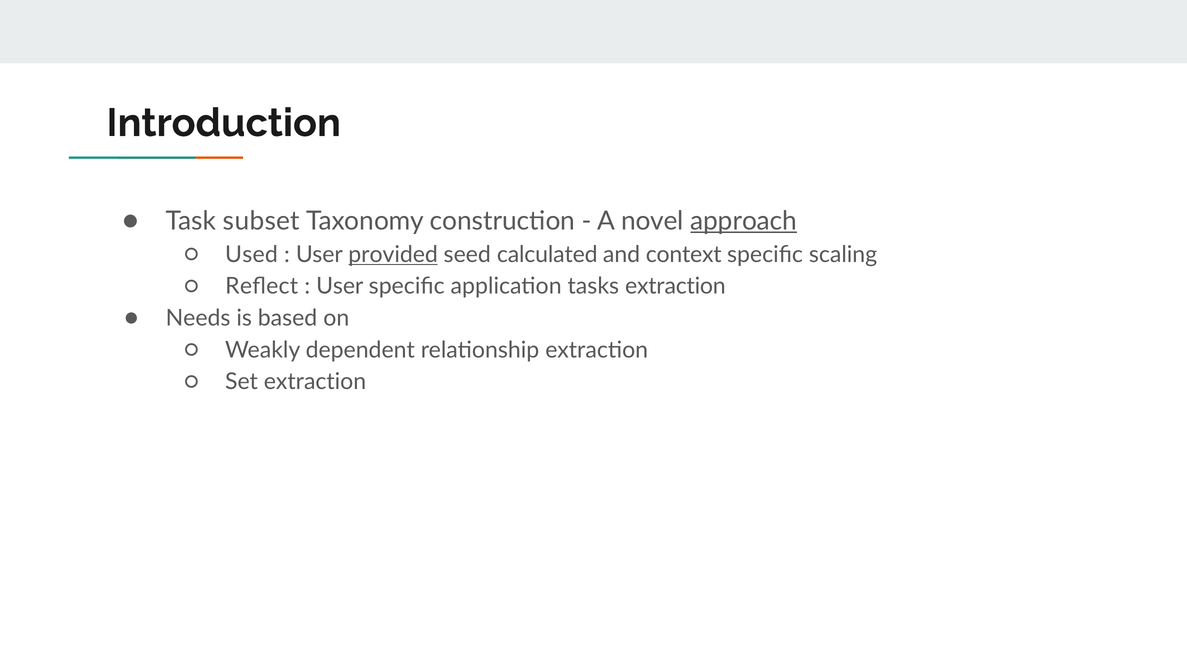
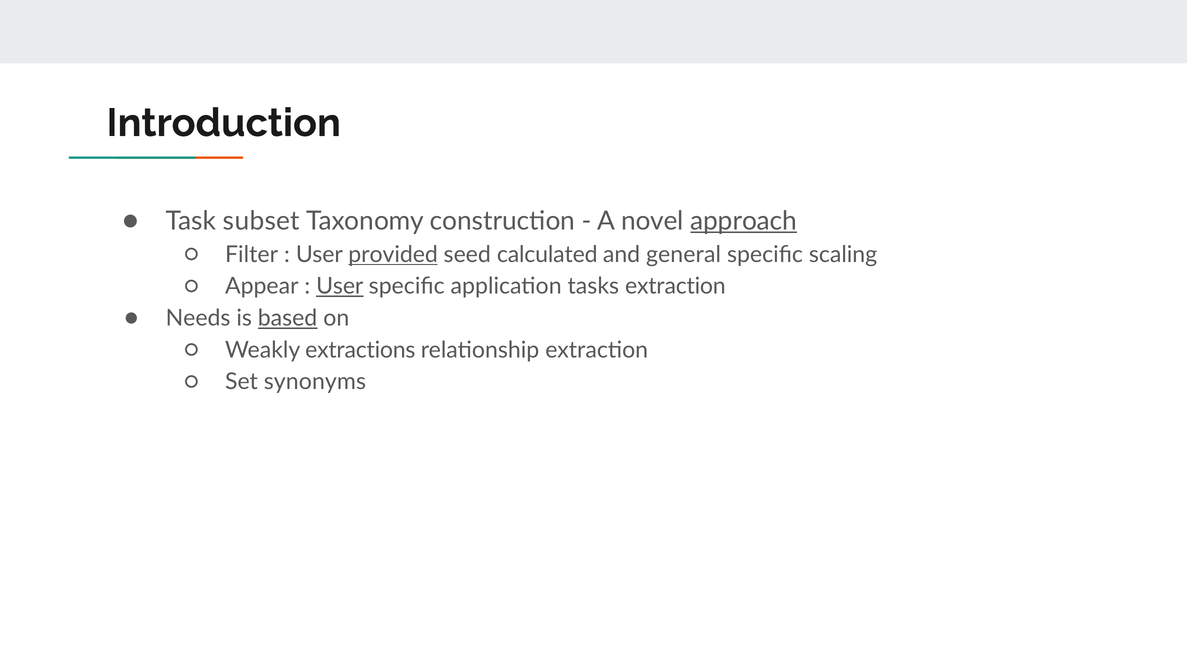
Used: Used -> Filter (252, 254)
context: context -> general (684, 254)
Reﬂect: Reﬂect -> Appear (262, 286)
User underline: none -> present (340, 286)
based underline: none -> present (288, 318)
dependent: dependent -> extractions (360, 350)
Set extraction: extraction -> synonyms (315, 382)
